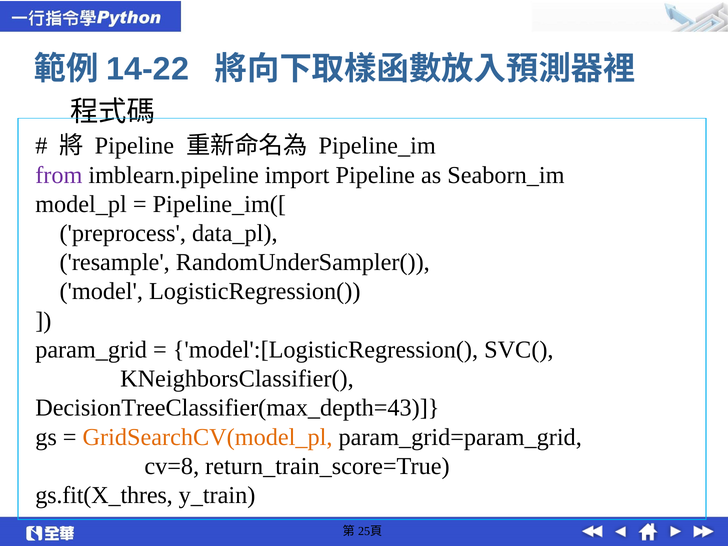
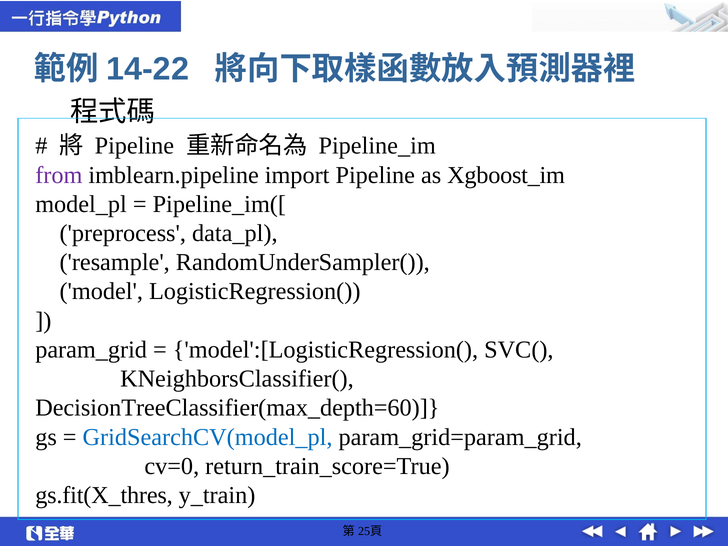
Seaborn_im: Seaborn_im -> Xgboost_im (506, 175)
DecisionTreeClassifier(max_depth=43: DecisionTreeClassifier(max_depth=43 -> DecisionTreeClassifier(max_depth=60 (237, 408)
GridSearchCV(model_pl colour: orange -> blue (208, 437)
cv=8: cv=8 -> cv=0 (172, 466)
